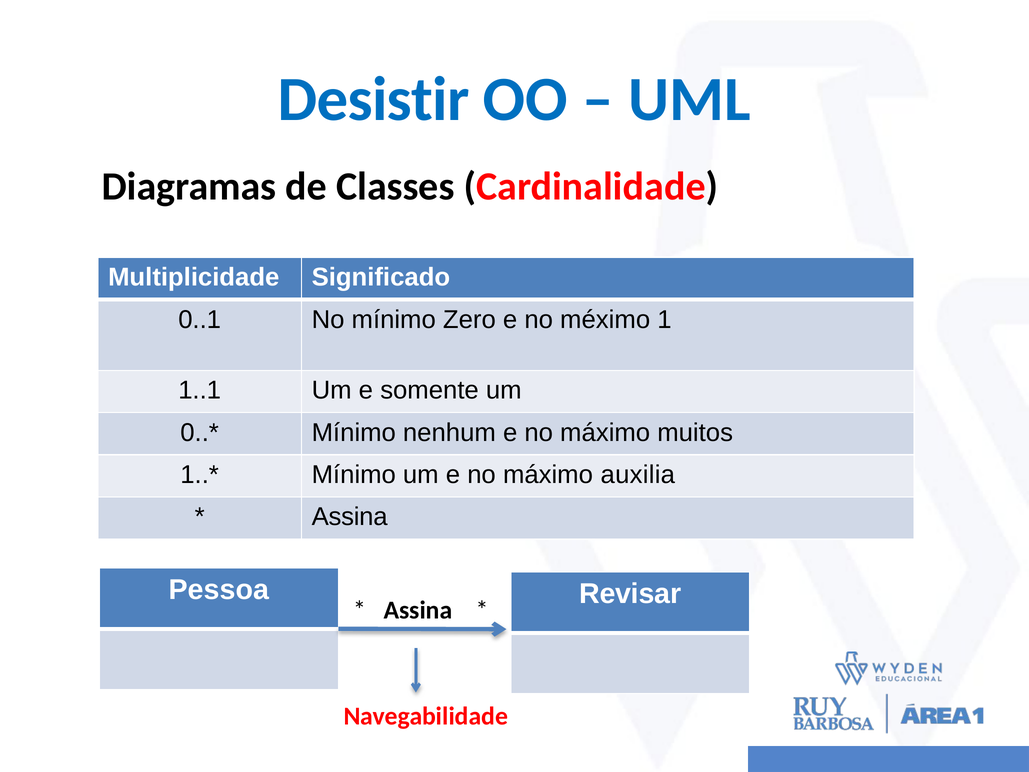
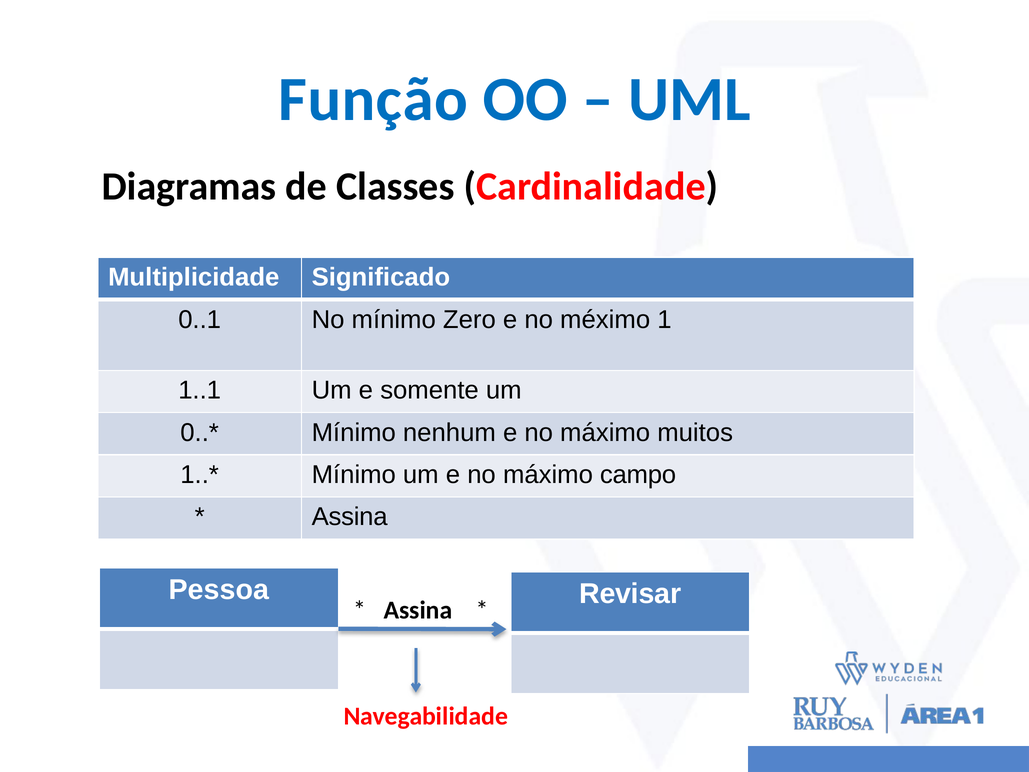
Desistir: Desistir -> Função (373, 100)
auxilia: auxilia -> campo (638, 475)
